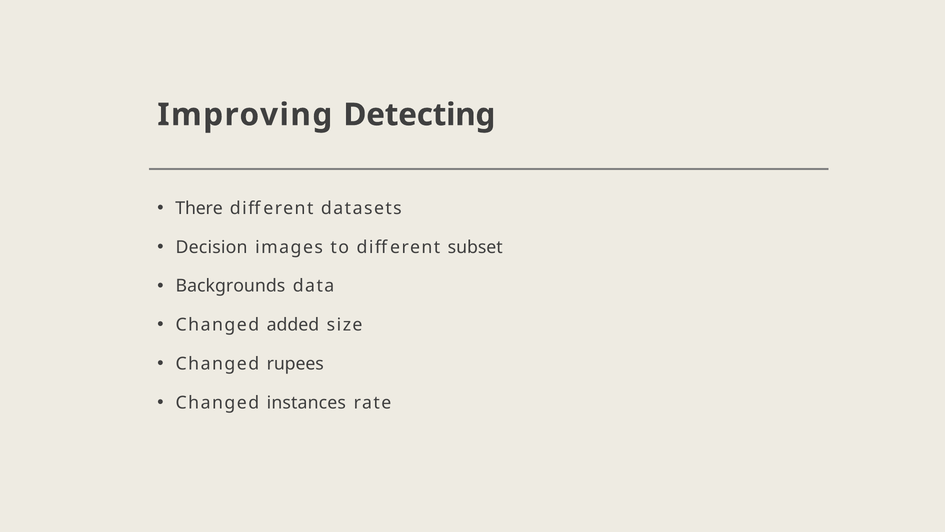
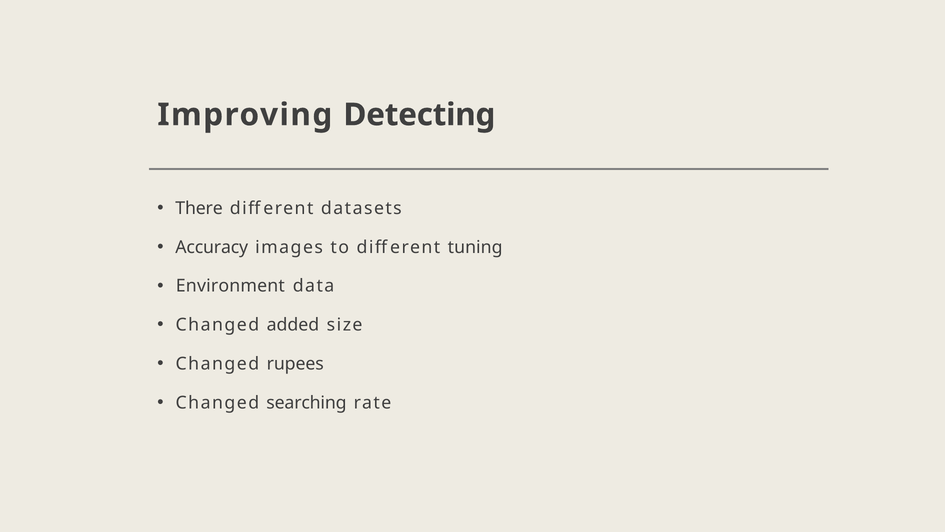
Decision: Decision -> Accuracy (212, 247)
subset: subset -> tuning (475, 247)
Backgrounds: Backgrounds -> Environment (230, 286)
instances: instances -> searching (306, 403)
